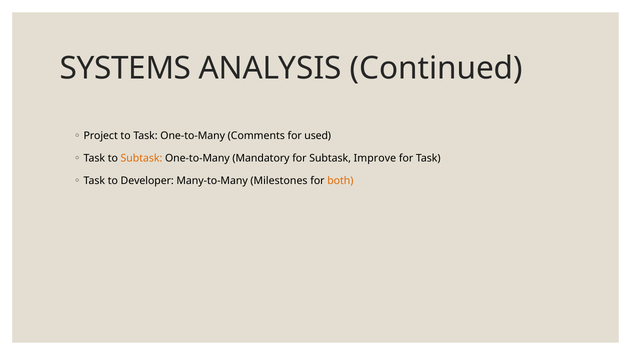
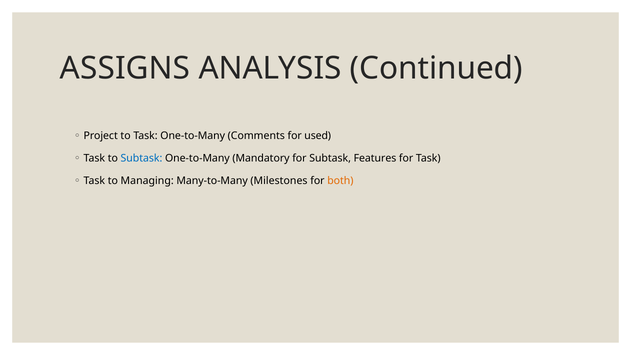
SYSTEMS: SYSTEMS -> ASSIGNS (125, 69)
Subtask colour: orange -> blue (141, 158)
Improve: Improve -> Features (375, 158)
Developer: Developer -> Managing (147, 181)
